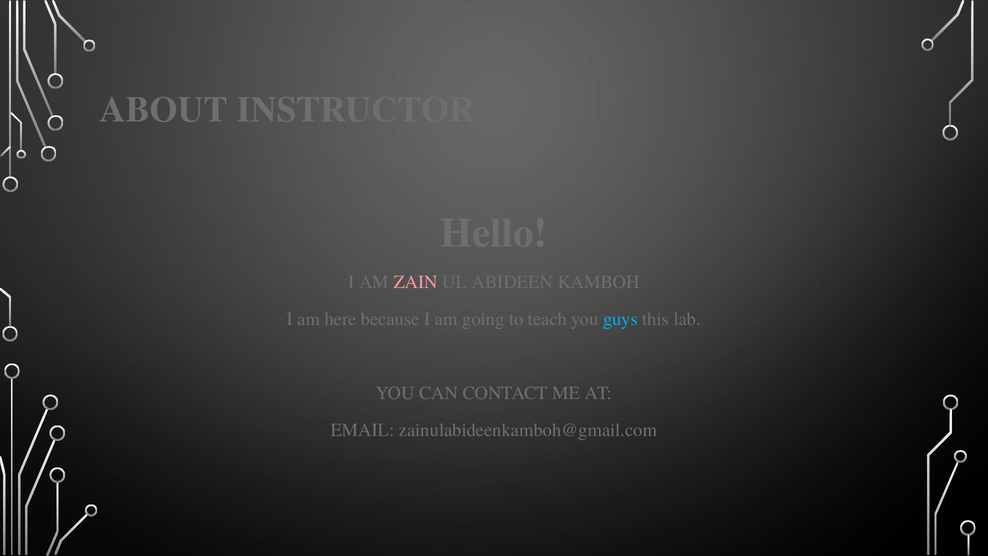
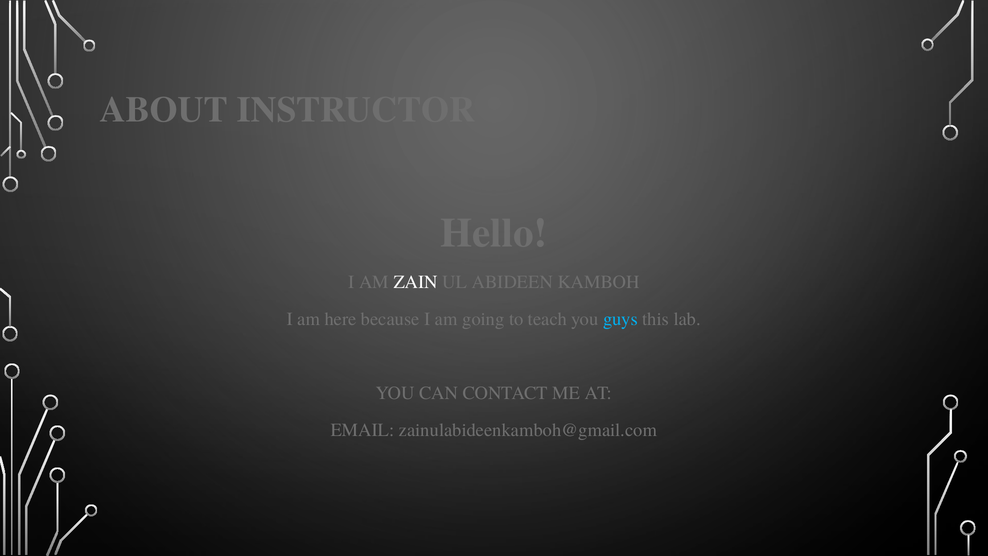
ZAIN colour: pink -> white (416, 282)
